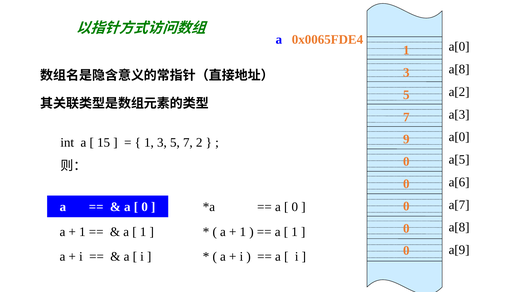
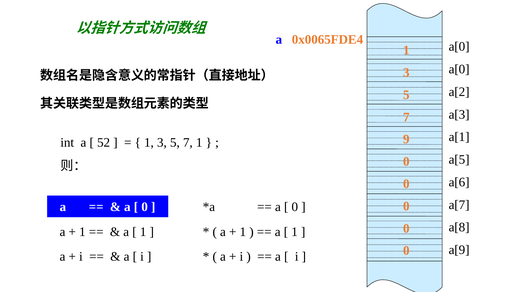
a[8: a[8 -> a[0 (459, 69)
a[0: a[0 -> a[1 (459, 137)
15: 15 -> 52 (104, 142)
7 2: 2 -> 1 (199, 142)
